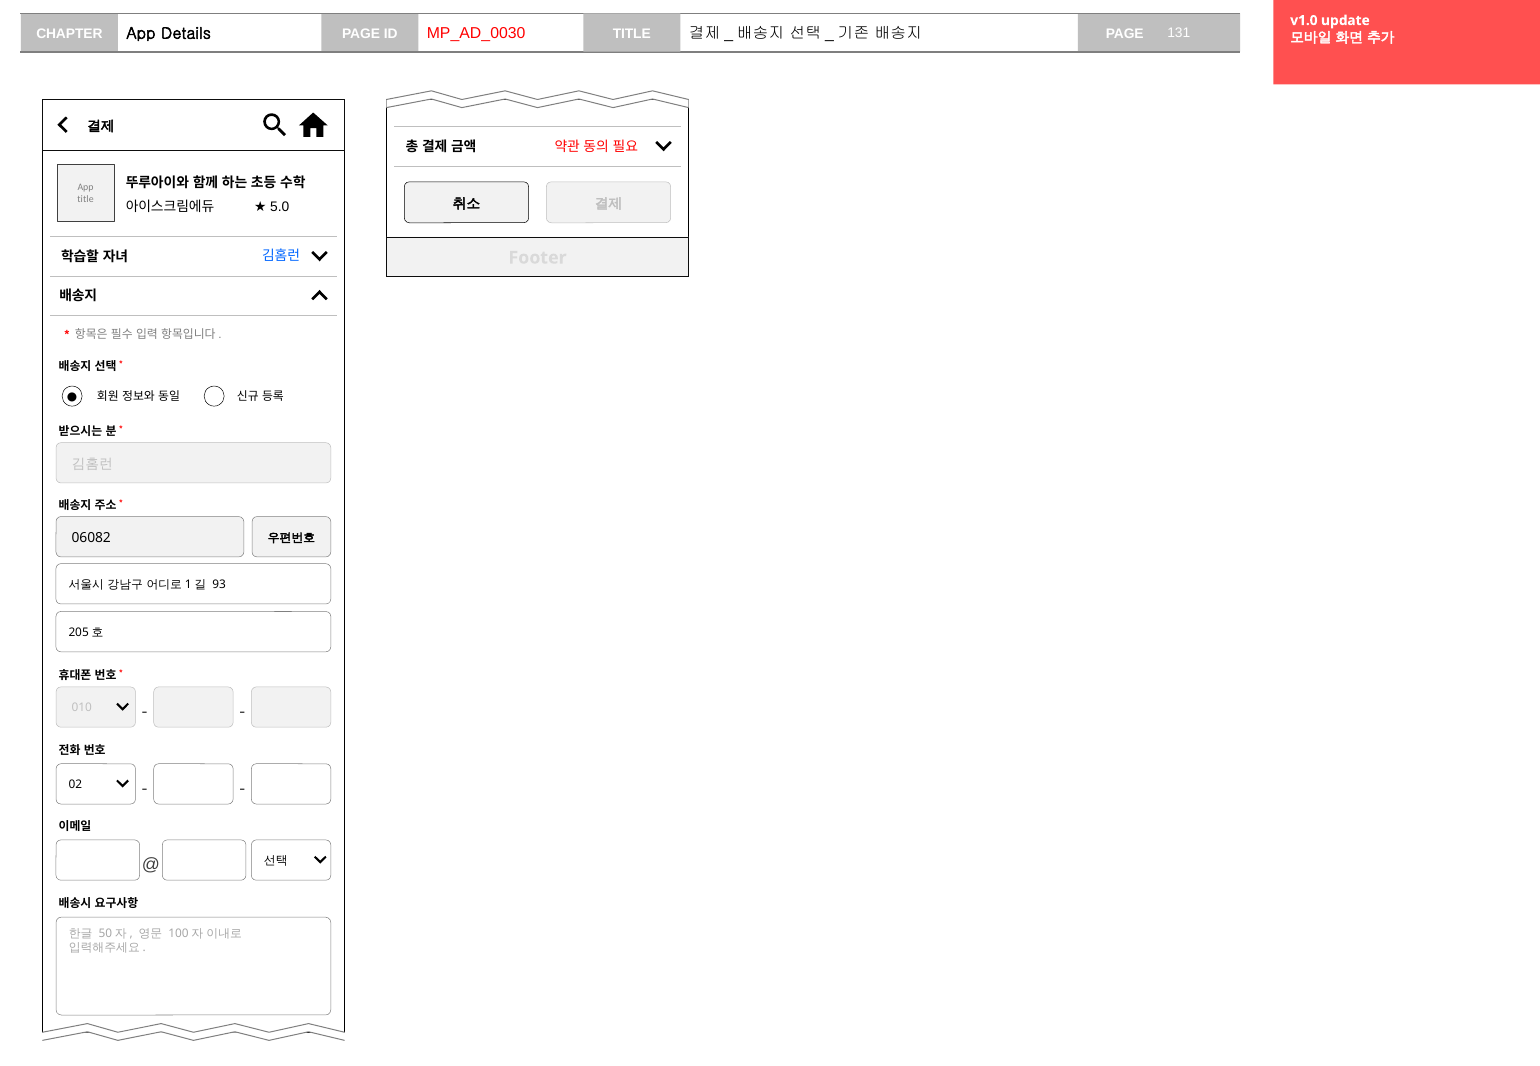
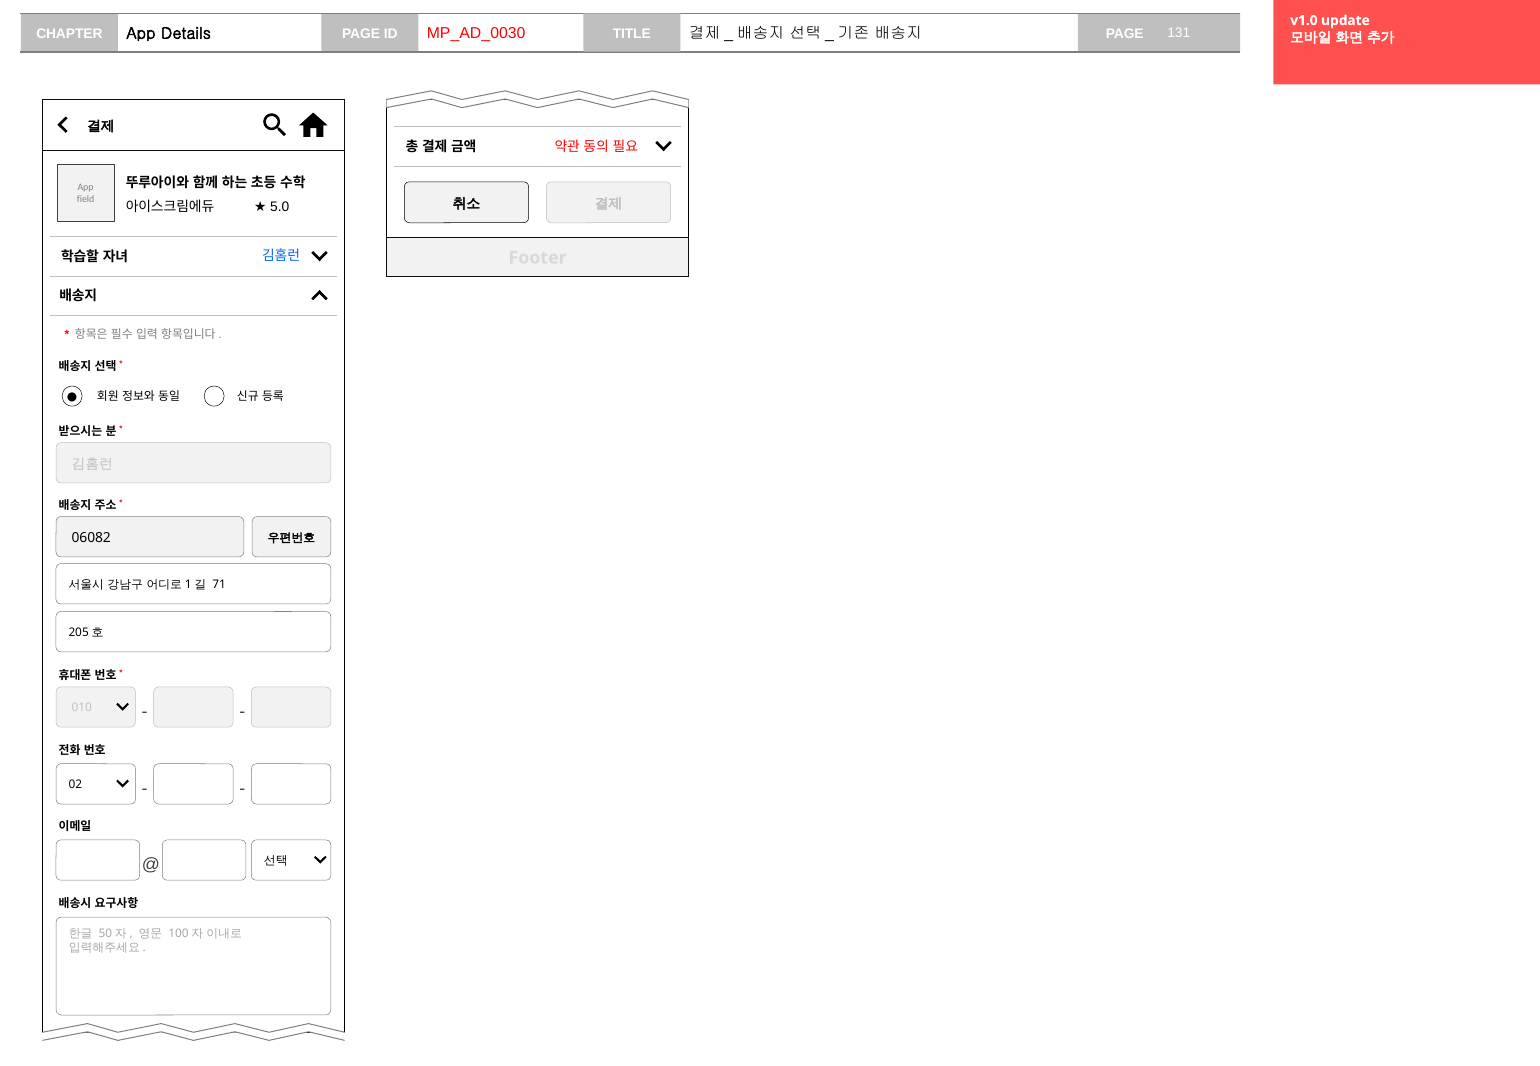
title: title -> field (86, 200)
93: 93 -> 71 (219, 585)
